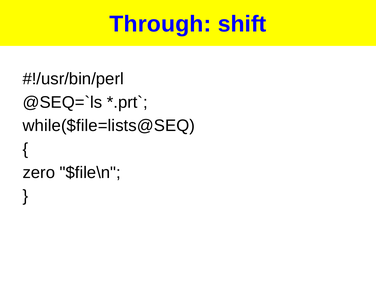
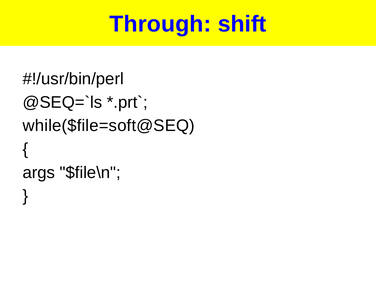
while($file=lists@SEQ: while($file=lists@SEQ -> while($file=soft@SEQ (109, 126)
zero: zero -> args (39, 172)
